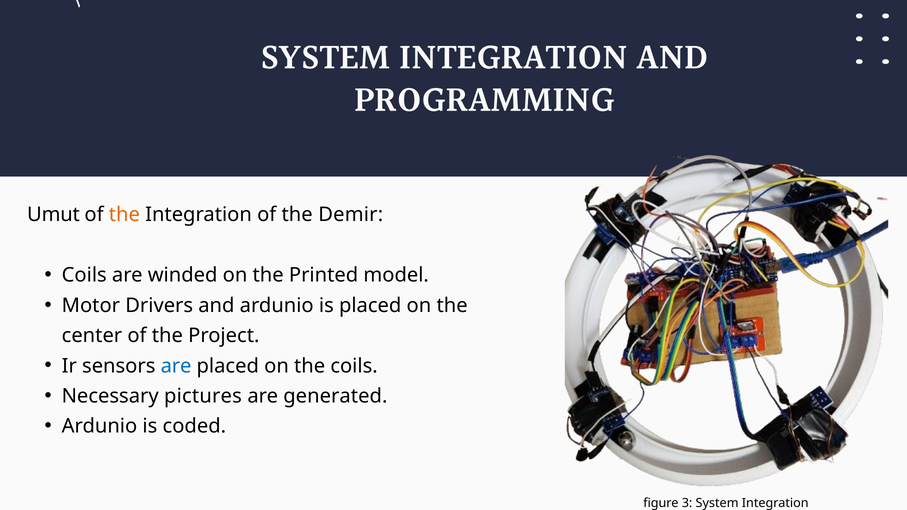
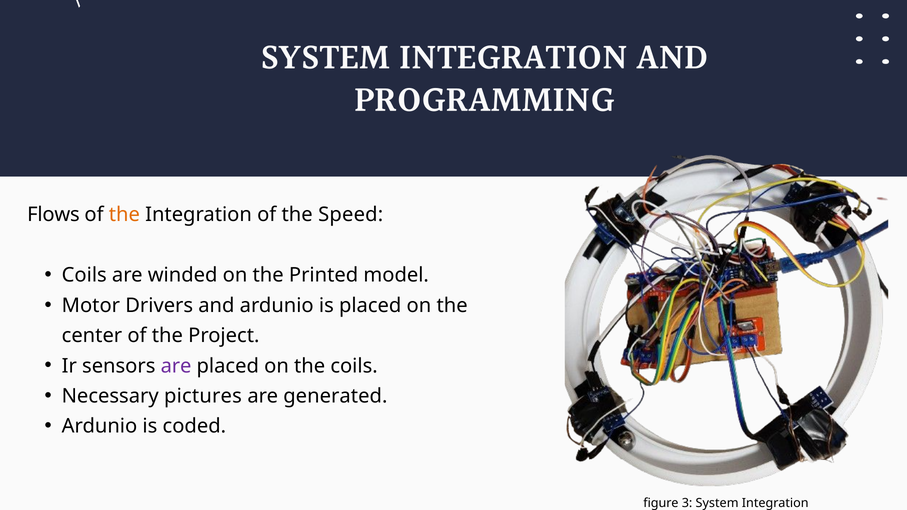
Umut: Umut -> Flows (53, 215)
Demir: Demir -> Speed (351, 215)
are colour: blue -> purple (176, 366)
